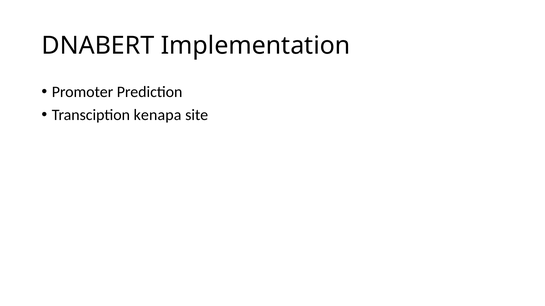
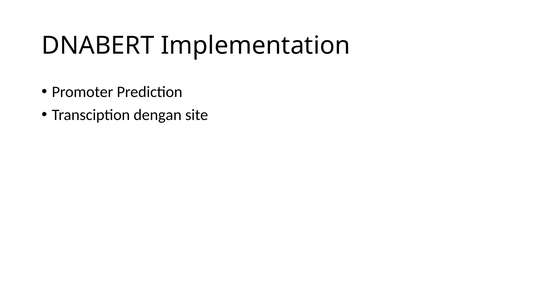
kenapa: kenapa -> dengan (158, 115)
